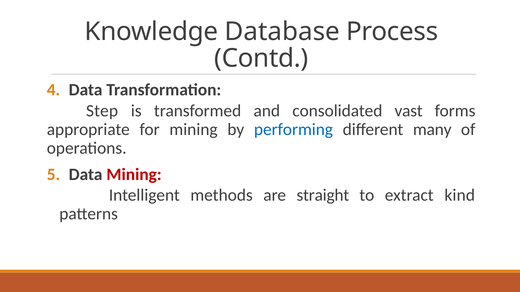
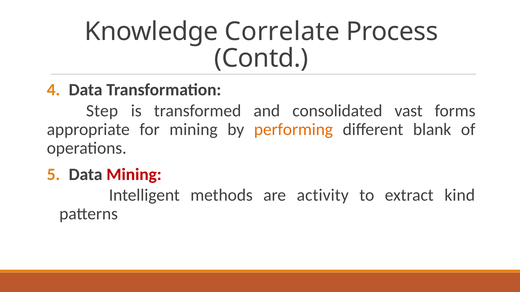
Database: Database -> Correlate (282, 32)
performing colour: blue -> orange (293, 130)
many: many -> blank (432, 130)
straight: straight -> activity (323, 196)
